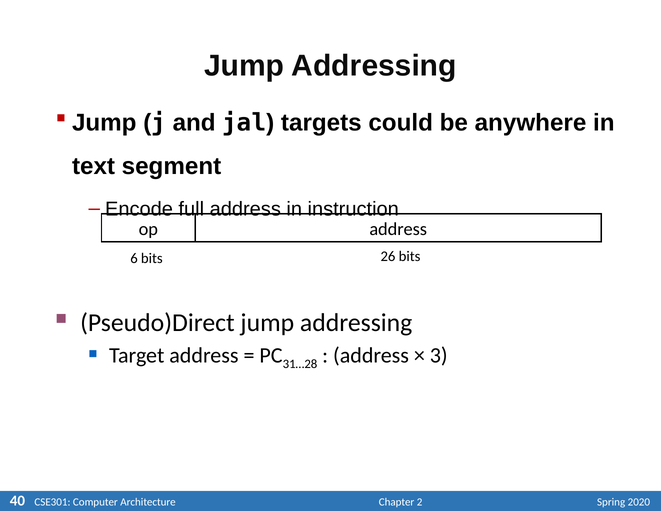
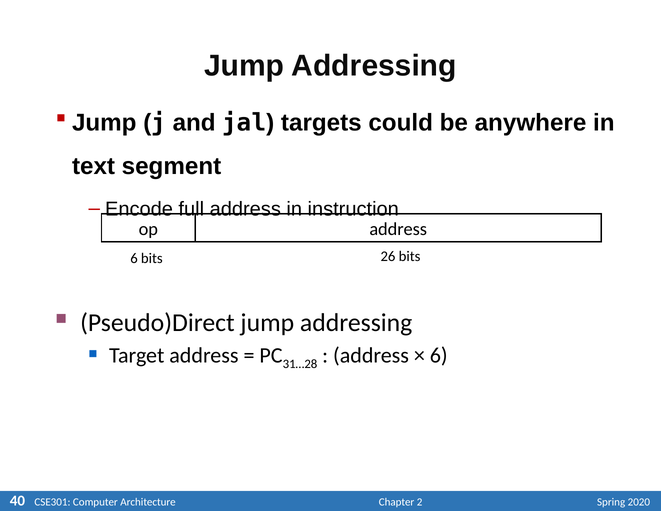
3: 3 -> 6 (439, 355)
